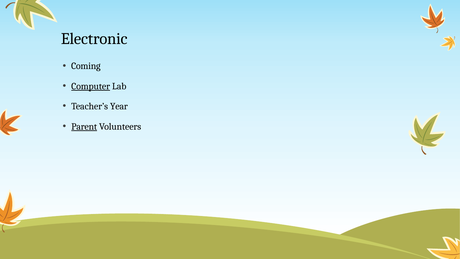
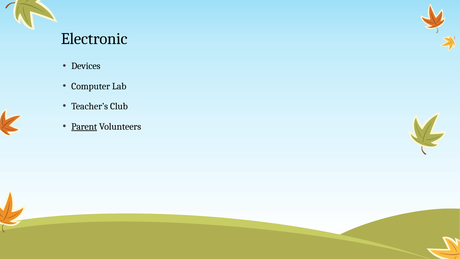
Coming: Coming -> Devices (86, 66)
Computer underline: present -> none (91, 86)
Year: Year -> Club (119, 106)
